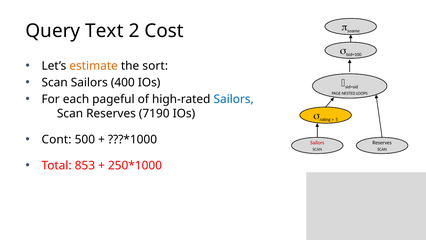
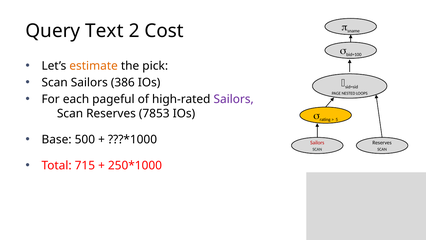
sort: sort -> pick (155, 66)
400: 400 -> 386 (123, 83)
Sailors colour: blue -> purple (234, 99)
7190: 7190 -> 7853 (154, 113)
Cont: Cont -> Base (57, 139)
853: 853 -> 715 (85, 165)
